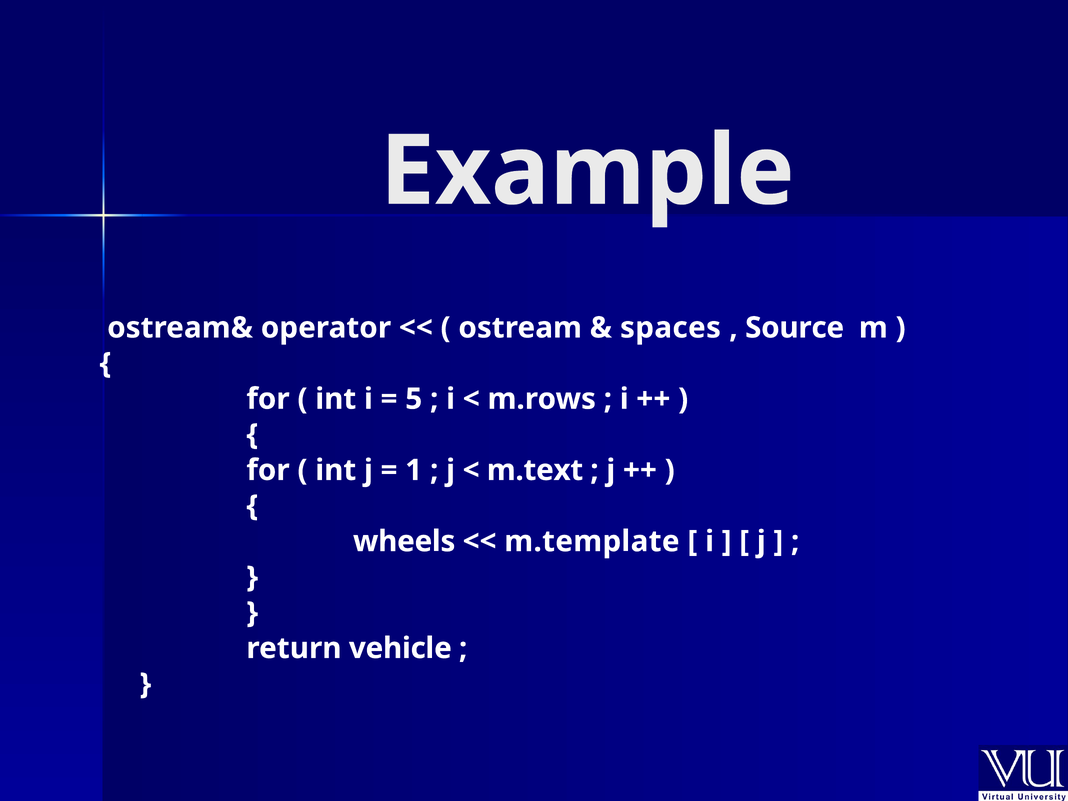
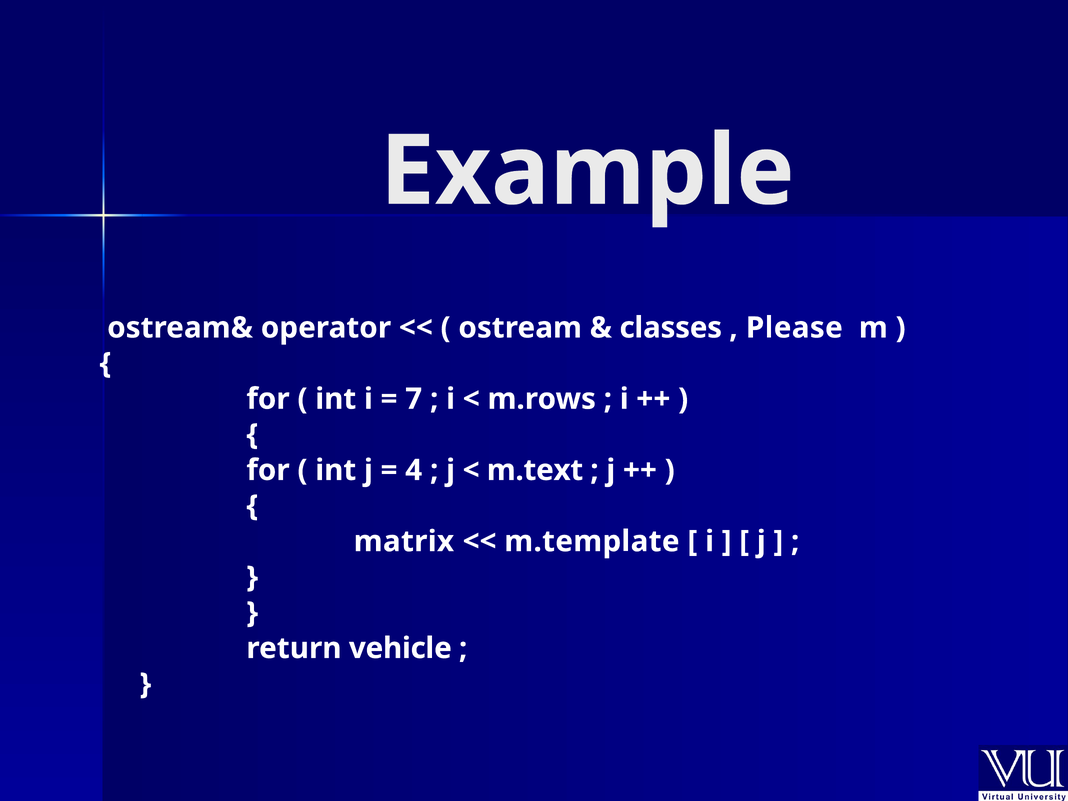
spaces: spaces -> classes (671, 328)
Source: Source -> Please (794, 328)
5: 5 -> 7 (414, 399)
1: 1 -> 4 (414, 470)
wheels: wheels -> matrix (404, 541)
